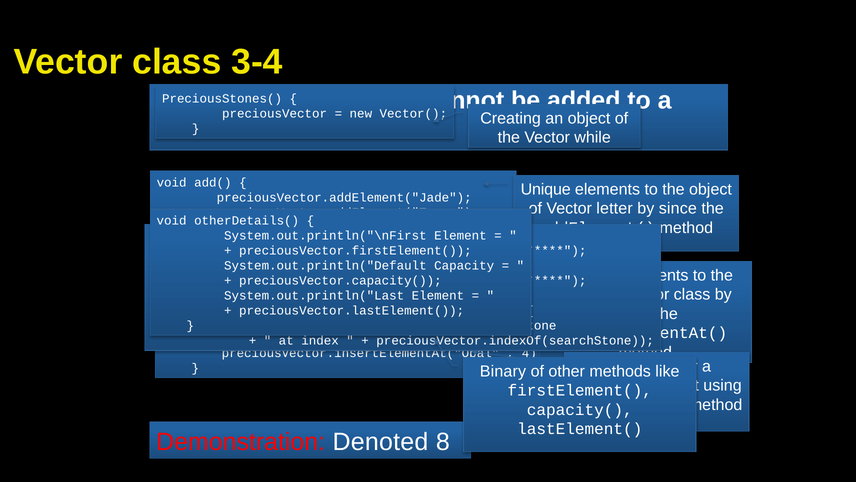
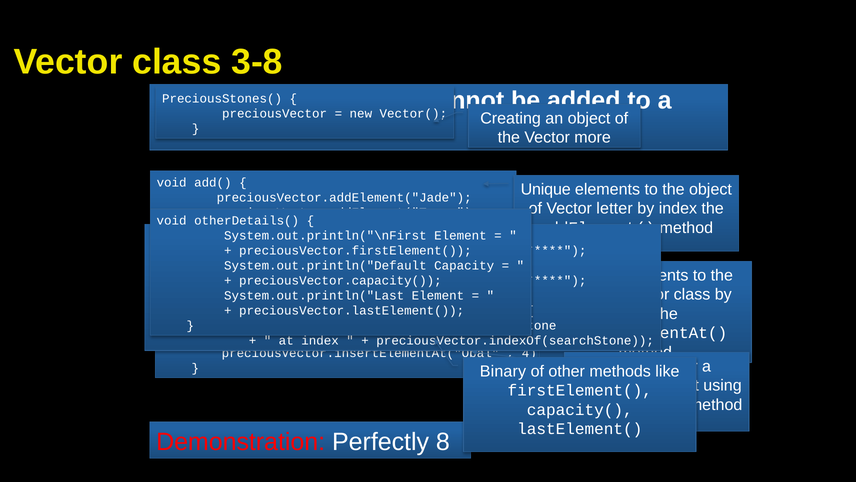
3-4: 3-4 -> 3-8 (257, 62)
while: while -> more (593, 137)
by since: since -> index (678, 208)
Denoted: Denoted -> Perfectly (381, 442)
